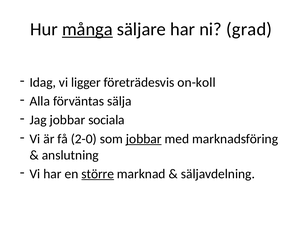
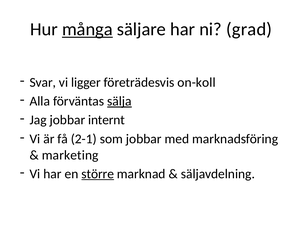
Idag: Idag -> Svar (43, 82)
sälja underline: none -> present (119, 101)
sociala: sociala -> internt (107, 120)
2-0: 2-0 -> 2-1 (84, 139)
jobbar underline: present -> none (144, 139)
anslutning: anslutning -> marketing (70, 155)
